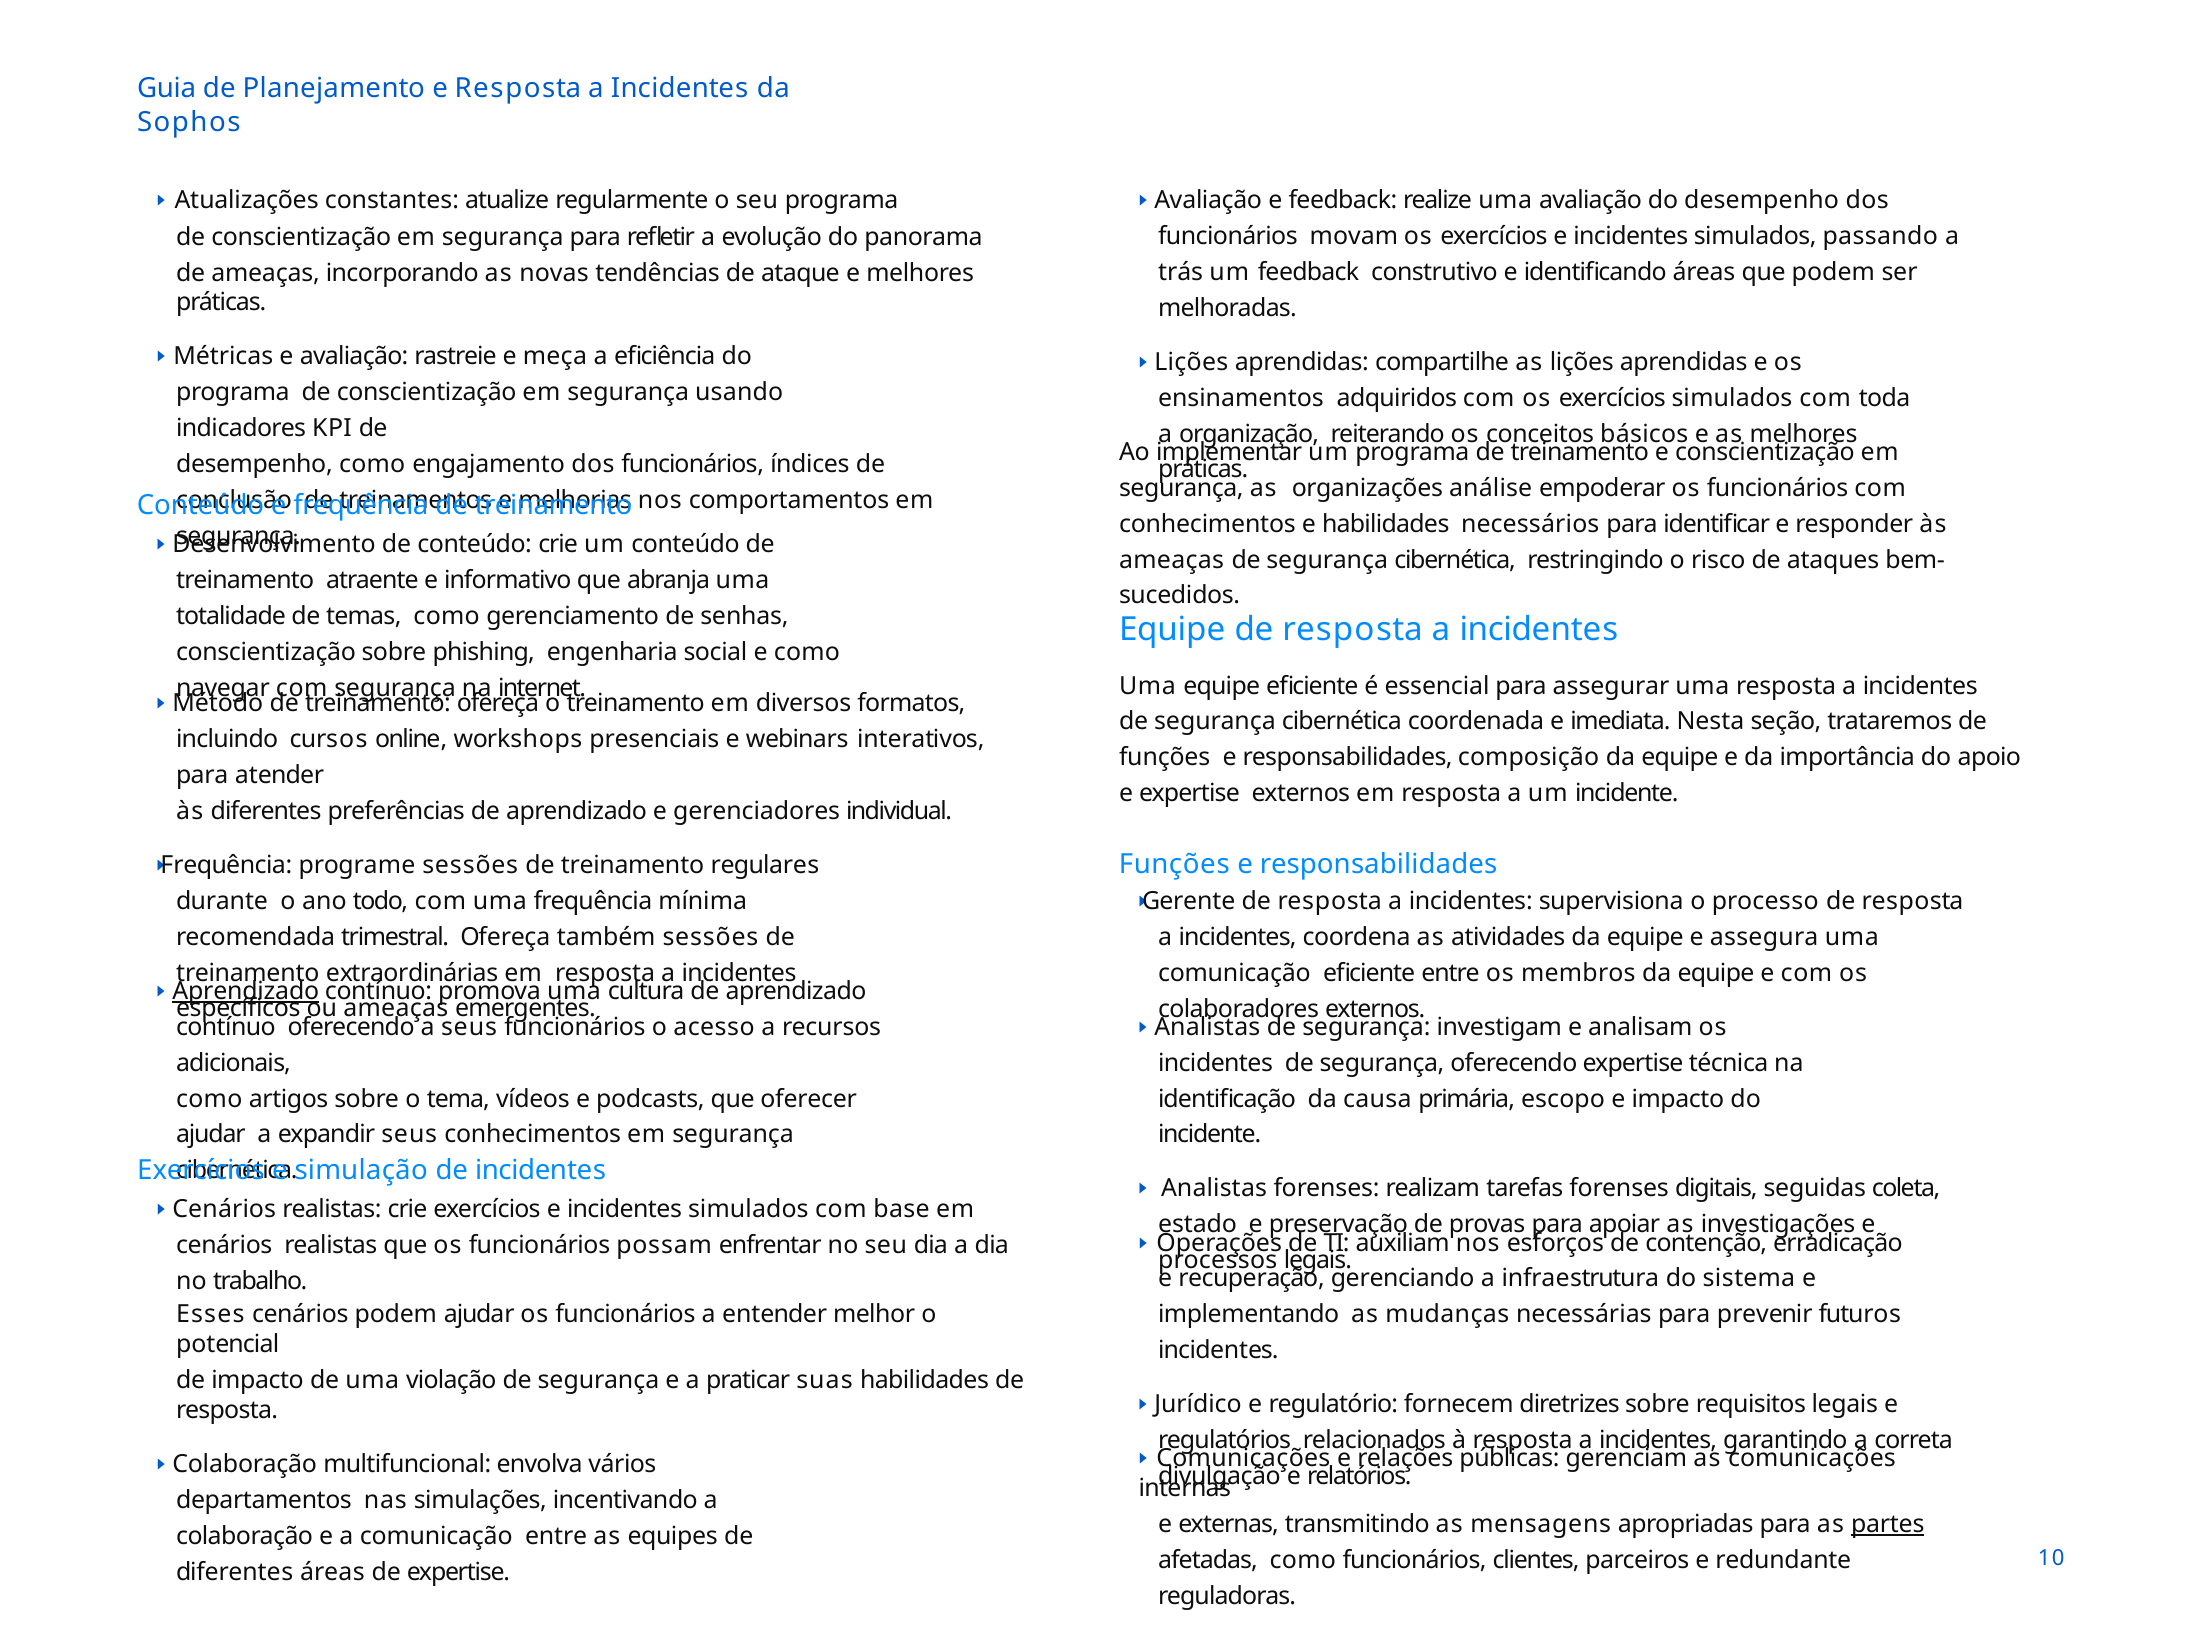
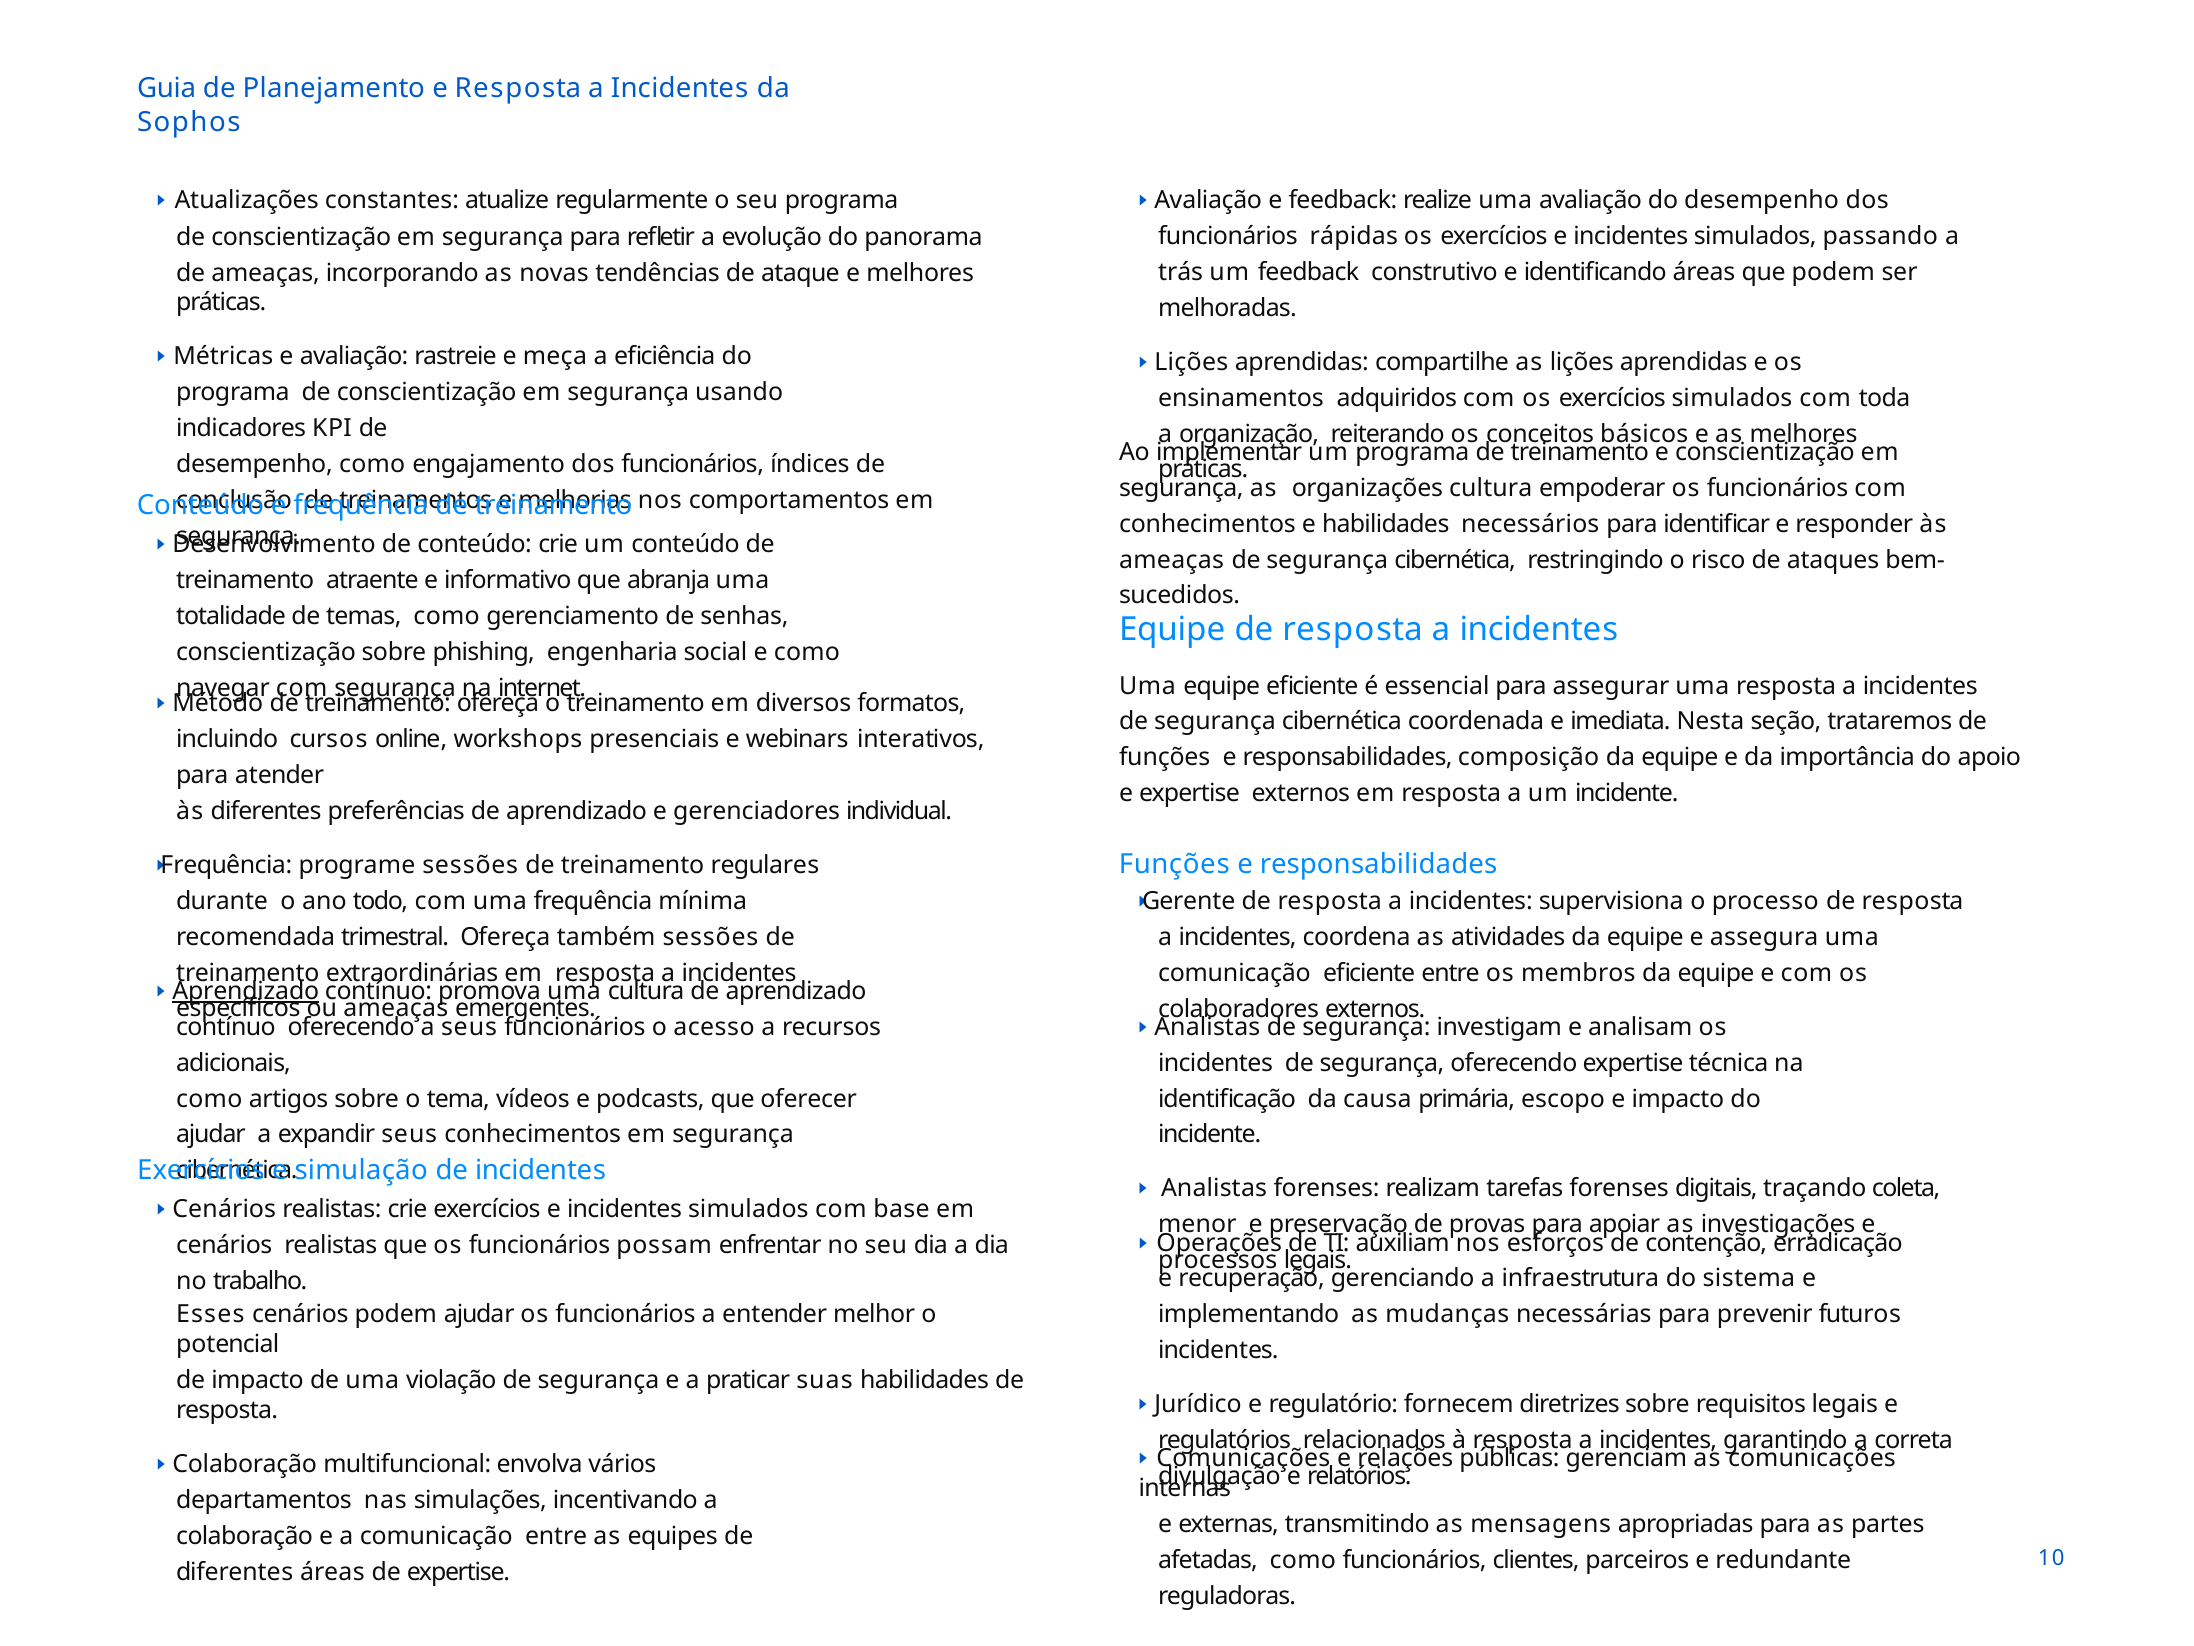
movam: movam -> rápidas (1354, 236)
organizações análise: análise -> cultura (1491, 488)
seguidas: seguidas -> traçando (1815, 1188)
estado: estado -> menor (1197, 1224)
partes underline: present -> none (1888, 1524)
